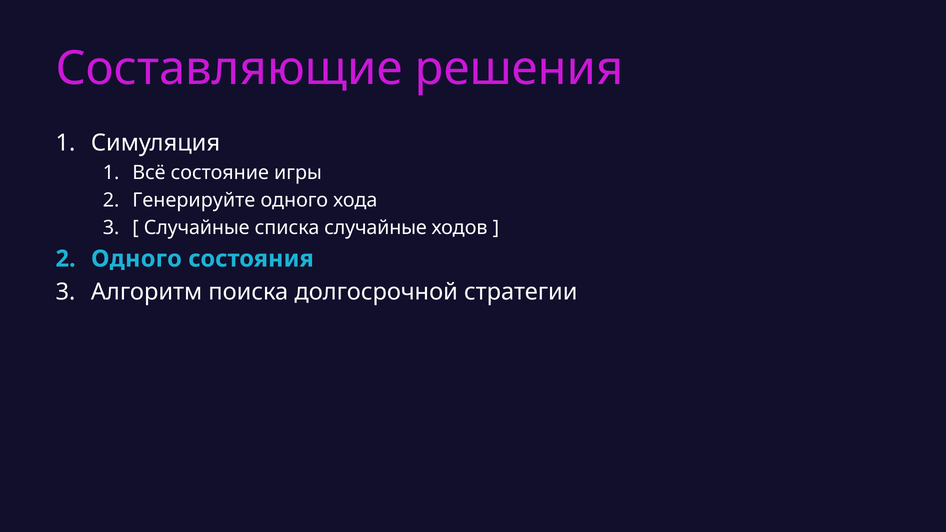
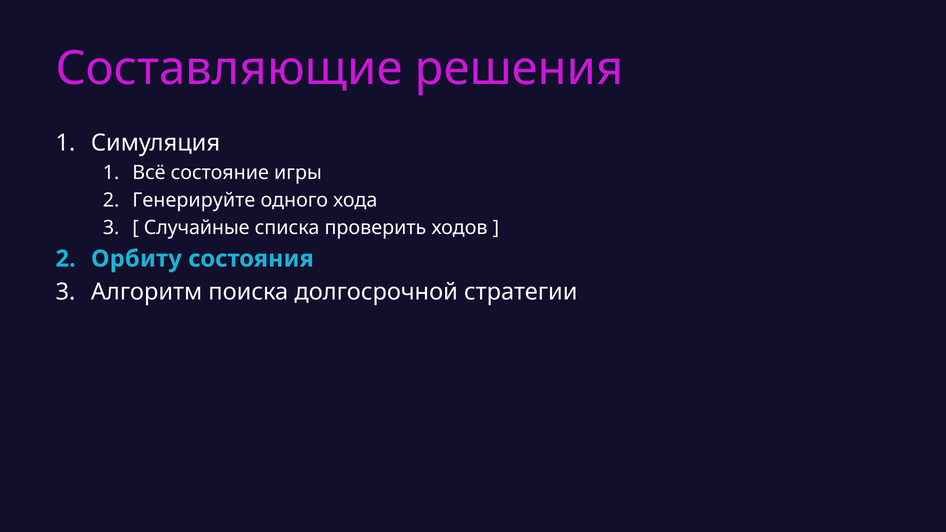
списка случайные: случайные -> проверить (375, 228)
Одного: Одного -> Орбиту (136, 259)
